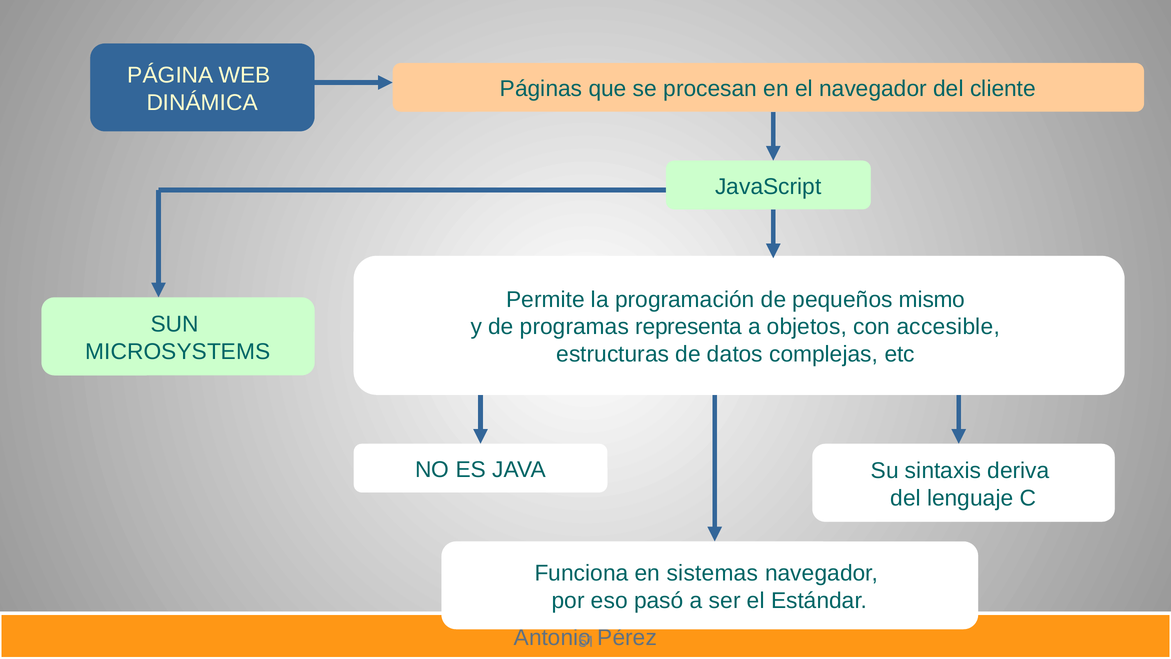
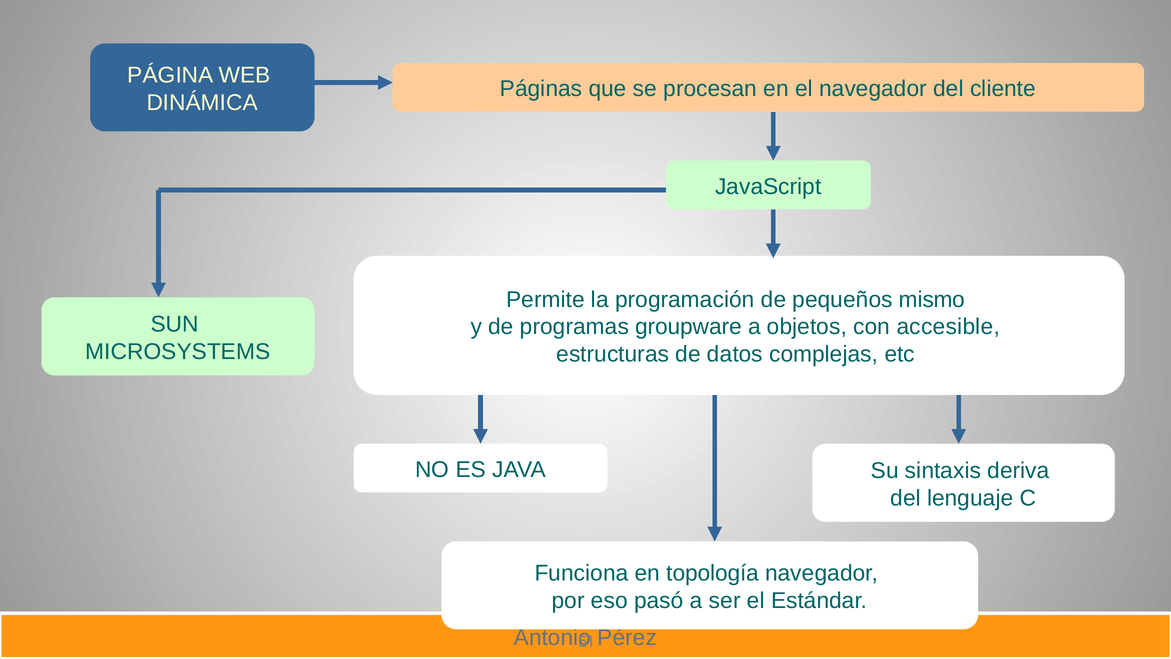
representa: representa -> groupware (689, 327)
sistemas: sistemas -> topología (713, 573)
